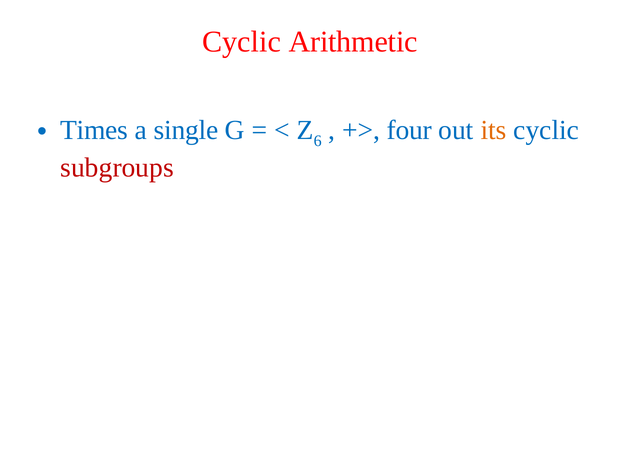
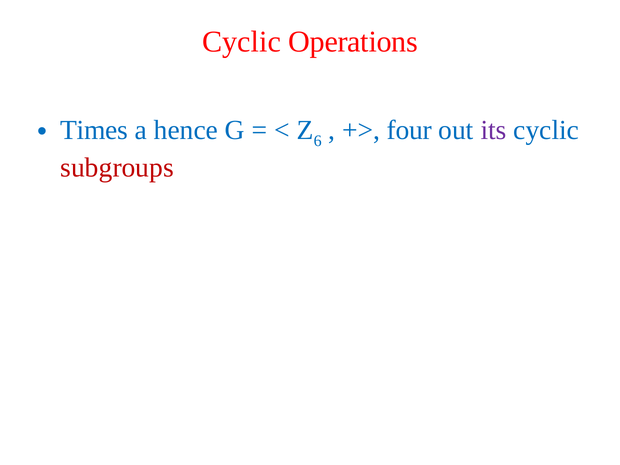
Arithmetic: Arithmetic -> Operations (353, 42)
single: single -> hence (186, 130)
its colour: orange -> purple (494, 130)
